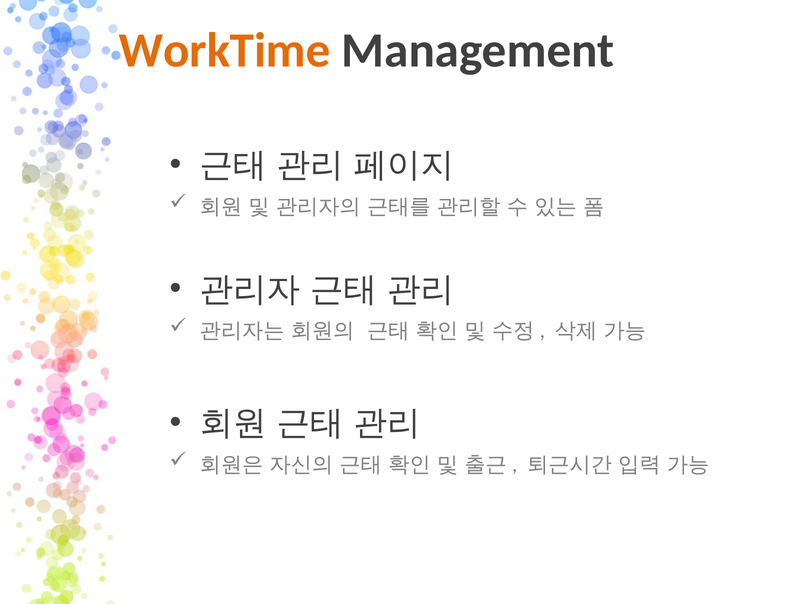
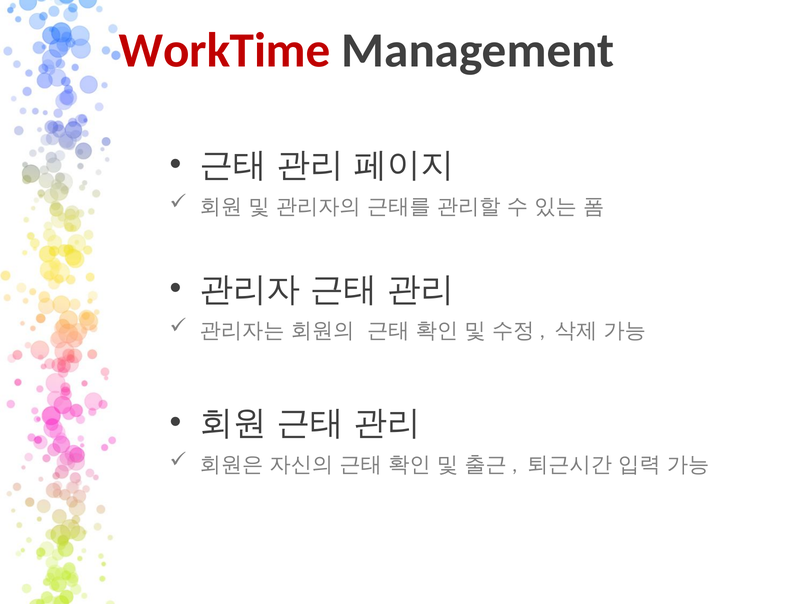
WorkTime colour: orange -> red (225, 51)
